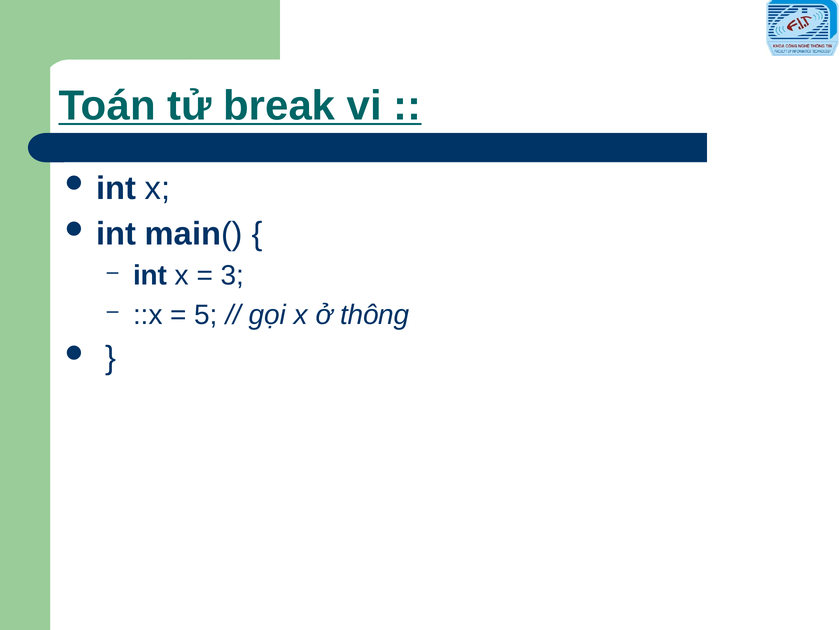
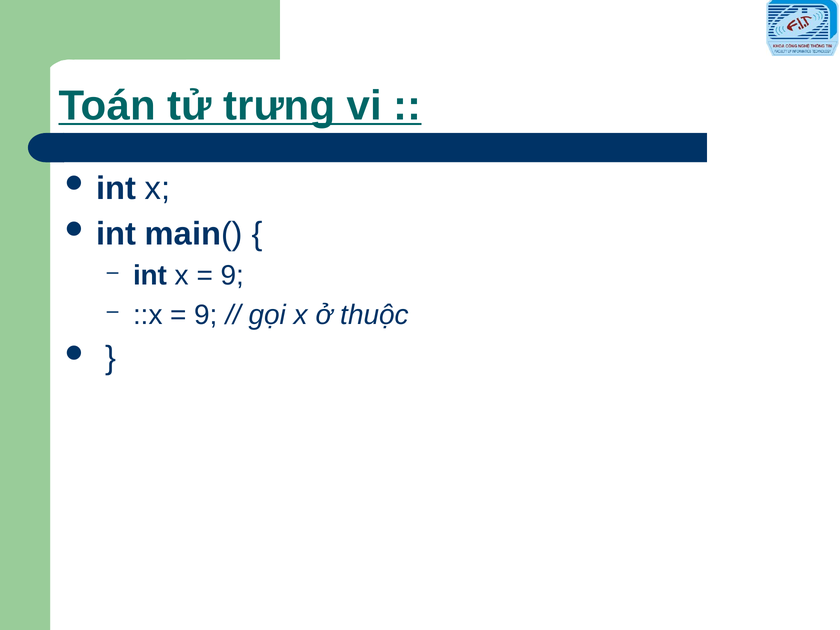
break: break -> trưng (279, 106)
3: 3 -> 9 (232, 276)
5: 5 -> 9 (206, 315)
thông: thông -> thuộc (375, 315)
